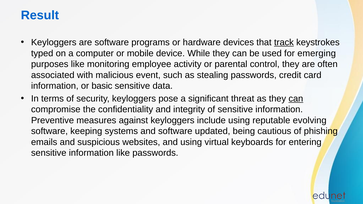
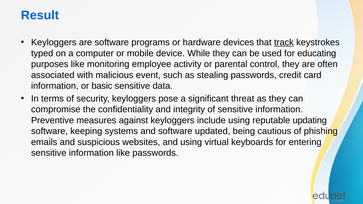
emerging: emerging -> educating (317, 53)
can underline: present -> none (296, 99)
evolving: evolving -> updating (310, 120)
